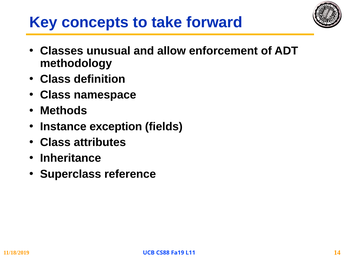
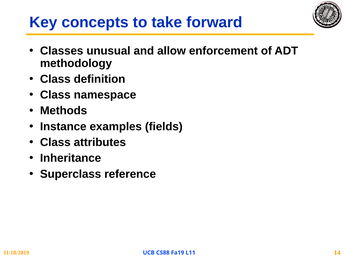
exception: exception -> examples (116, 127)
